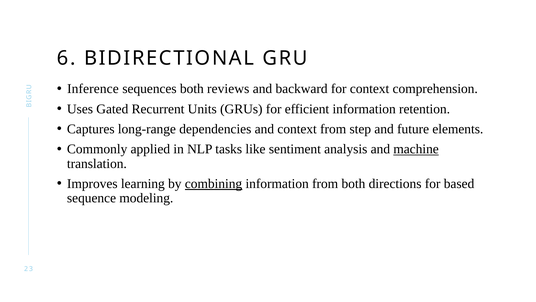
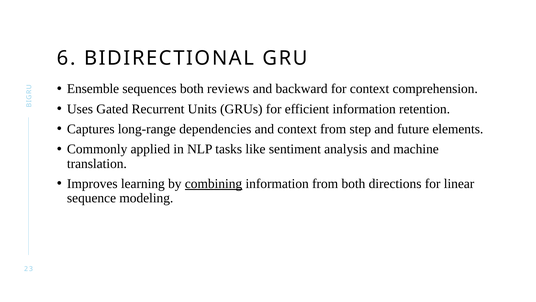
Inference: Inference -> Ensemble (93, 89)
machine underline: present -> none (416, 149)
based: based -> linear (459, 183)
